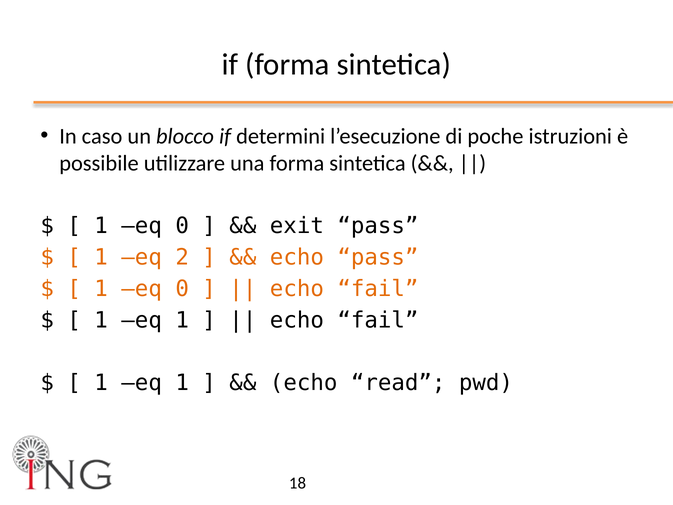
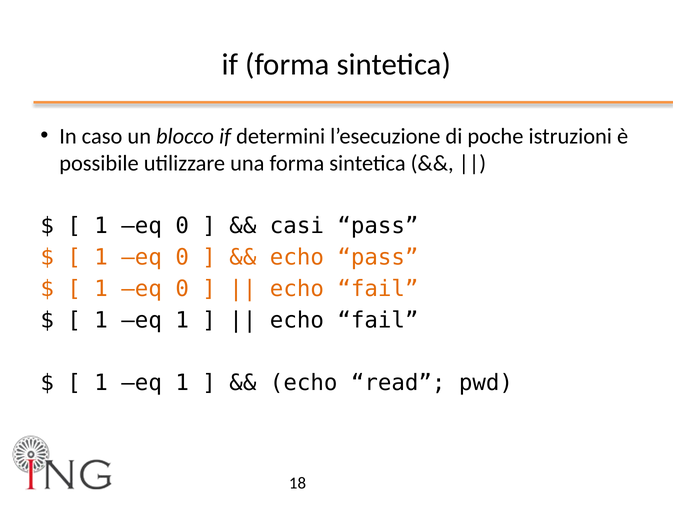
exit: exit -> casi (297, 226)
2: 2 -> 0 (182, 257)
